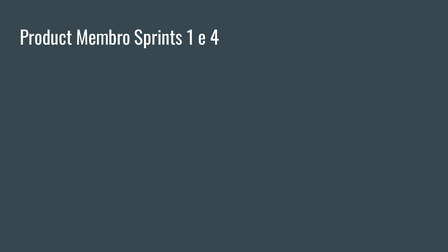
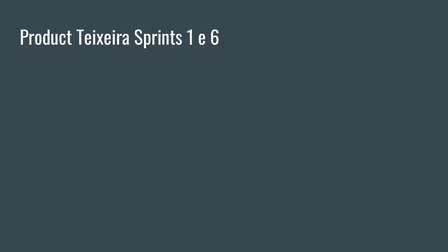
Membro: Membro -> Teixeira (103, 39)
4: 4 -> 6 (215, 39)
